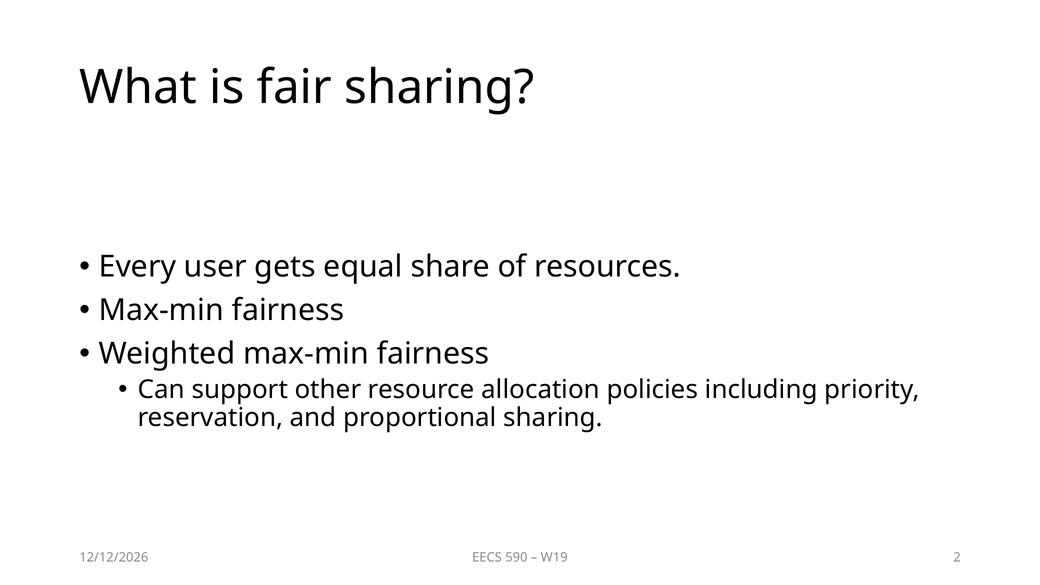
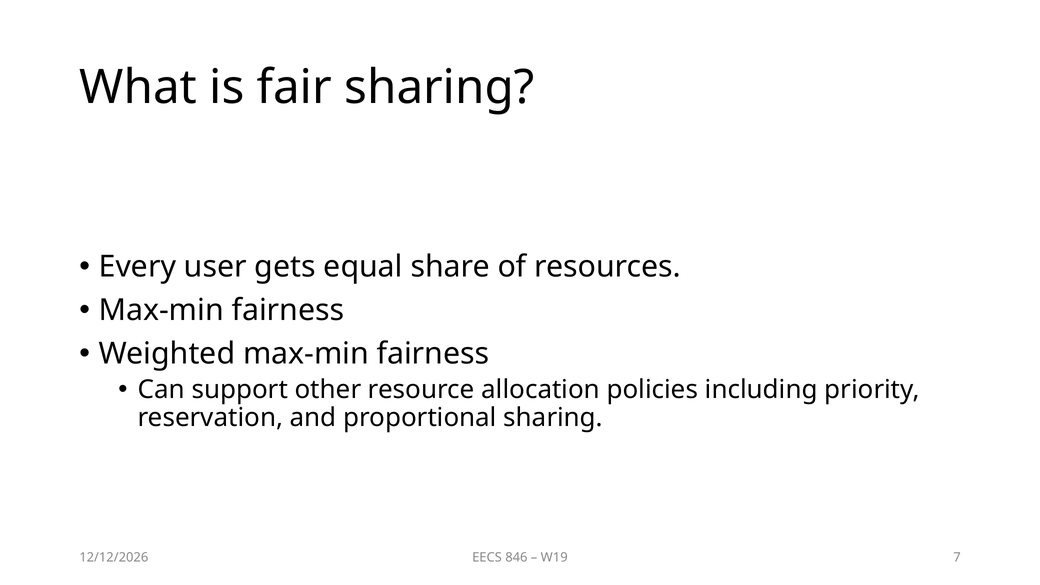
590: 590 -> 846 (516, 558)
2: 2 -> 7 (957, 558)
